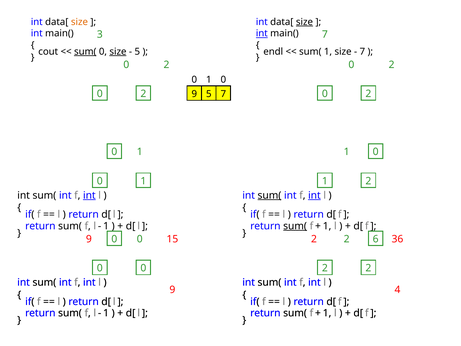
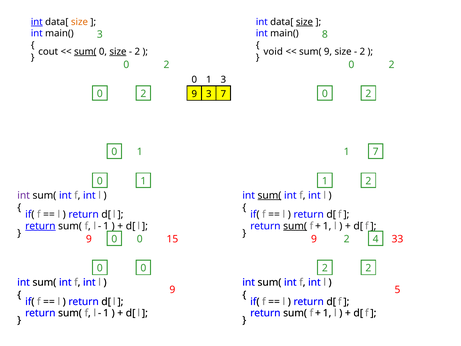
int underline: none -> present (37, 22)
int underline: present -> none (262, 33)
3 7: 7 -> 8 (325, 35)
5: 5 -> 2 (137, 51)
endl: endl -> void (273, 51)
sum( 1: 1 -> 9 (328, 51)
7: 7 -> 2 (362, 51)
0: 0 -> 3 (223, 80)
9 5: 5 -> 3 (209, 94)
0: 0 -> 7 (376, 152)
int colour: black -> purple (24, 195)
int underline: present -> none (89, 195)
int underline: present -> none (314, 195)
return underline: none -> present (40, 226)
9 2: 2 -> 9 (314, 239)
6: 6 -> 4 (376, 239)
36: 36 -> 33 (397, 239)
4: 4 -> 5 (397, 290)
